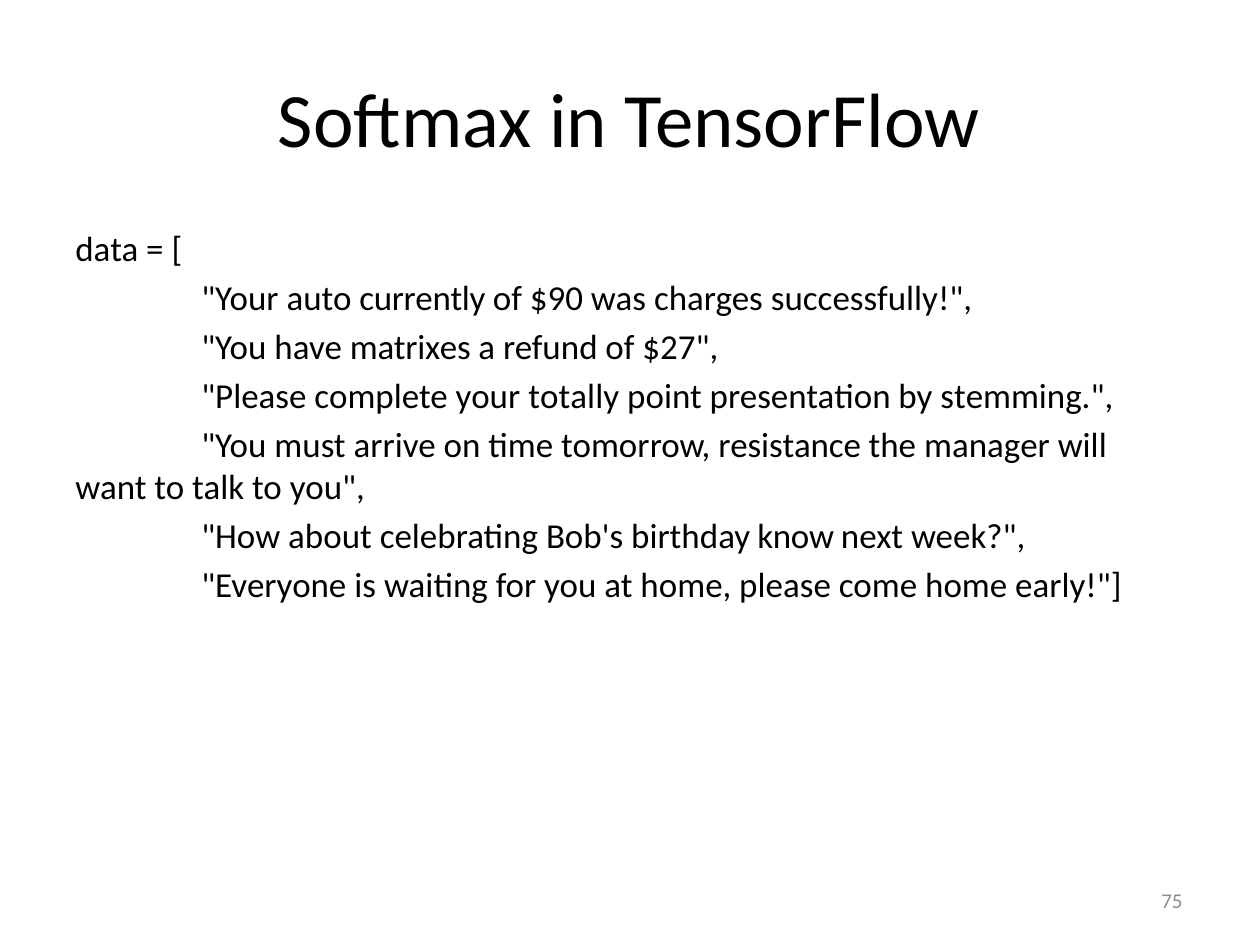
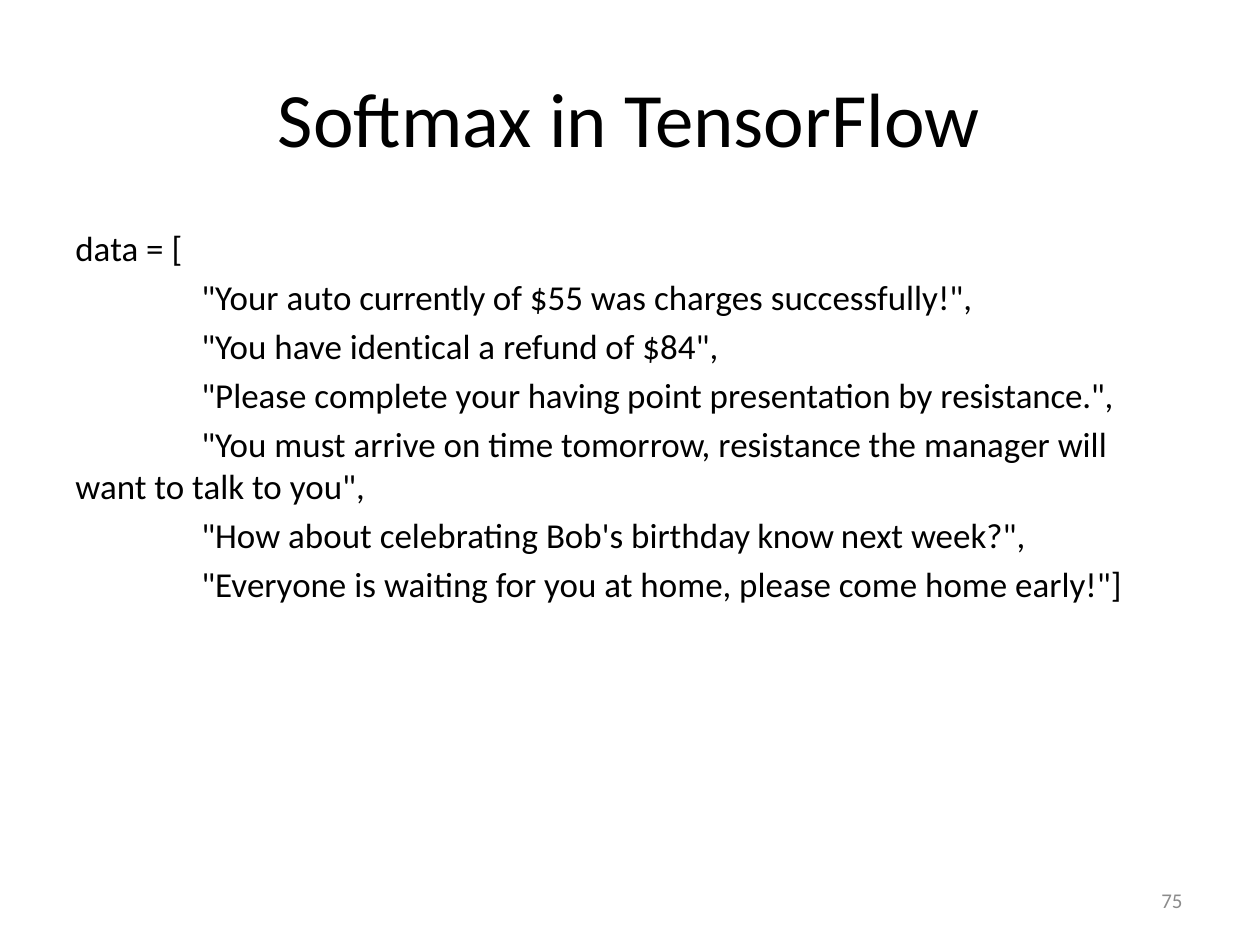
$90: $90 -> $55 (556, 299)
matrixes: matrixes -> identical (410, 348)
$27: $27 -> $84 (680, 348)
totally: totally -> having (574, 397)
by stemming: stemming -> resistance (1027, 397)
